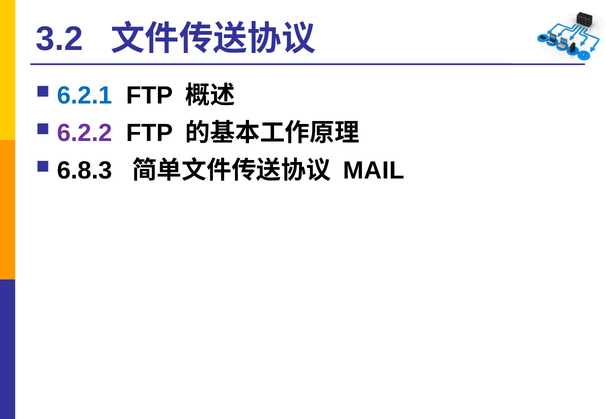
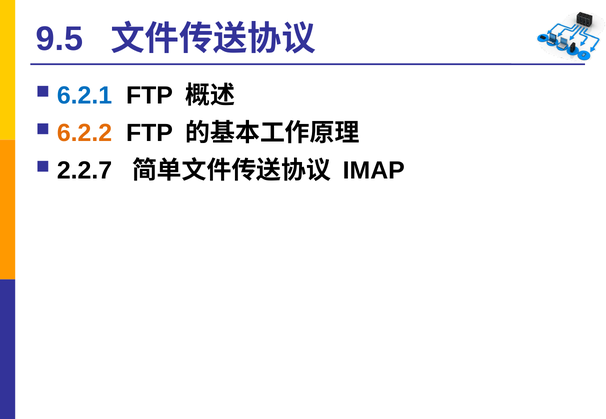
3.2: 3.2 -> 9.5 (60, 39)
6.2.2 colour: purple -> orange (85, 133)
6.8.3: 6.8.3 -> 2.2.7 (85, 171)
MAIL: MAIL -> IMAP (374, 171)
